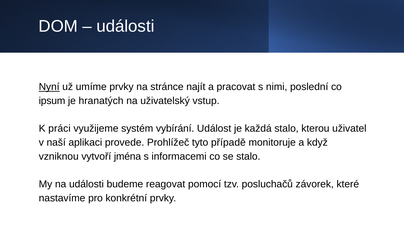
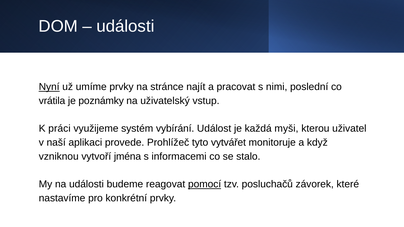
ipsum: ipsum -> vrátila (52, 101)
hranatých: hranatých -> poznámky (101, 101)
každá stalo: stalo -> myši (286, 129)
případě: případě -> vytvářet (228, 143)
pomocí underline: none -> present (205, 184)
